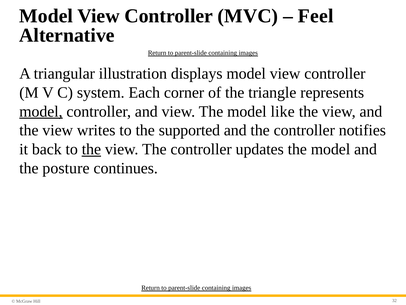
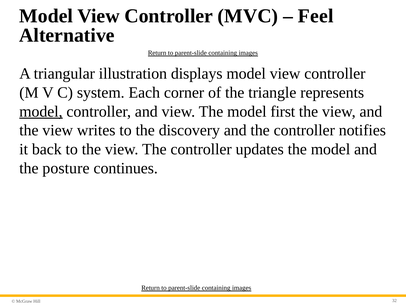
like: like -> first (283, 111)
supported: supported -> discovery (189, 130)
the underline: present -> none (91, 149)
